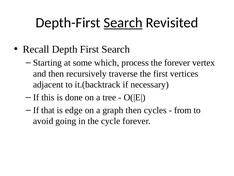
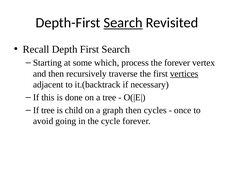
vertices underline: none -> present (184, 73)
If that: that -> tree (48, 110)
edge: edge -> child (74, 110)
from: from -> once (183, 110)
